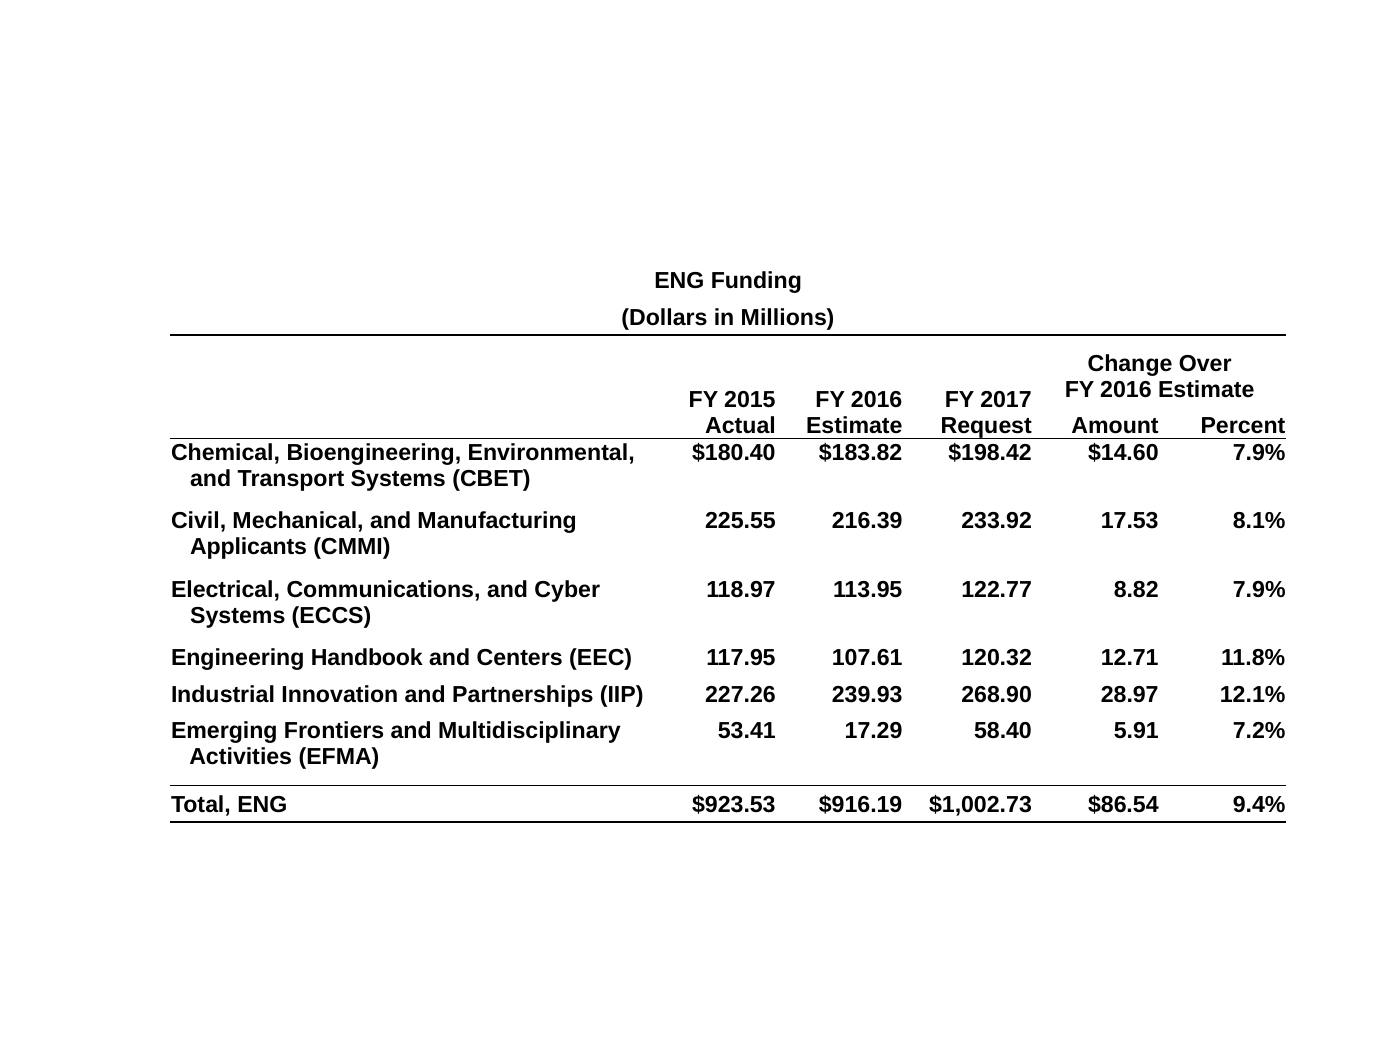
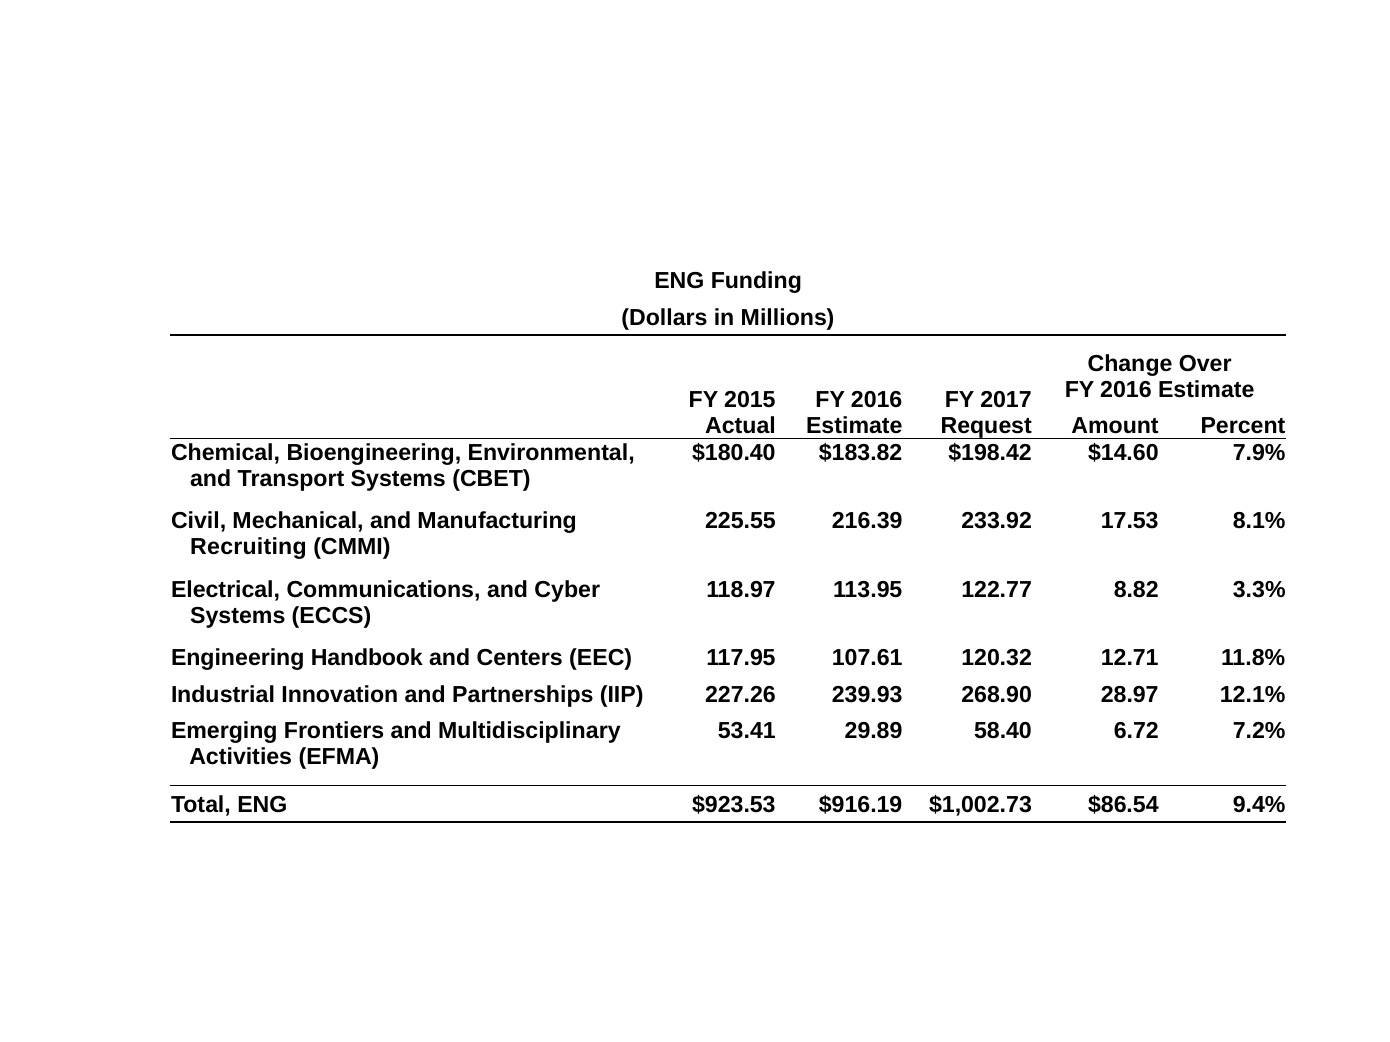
Applicants: Applicants -> Recruiting (248, 547)
8.82 7.9%: 7.9% -> 3.3% (1259, 590)
17.29: 17.29 -> 29.89 (874, 732)
5.91: 5.91 -> 6.72 (1136, 732)
